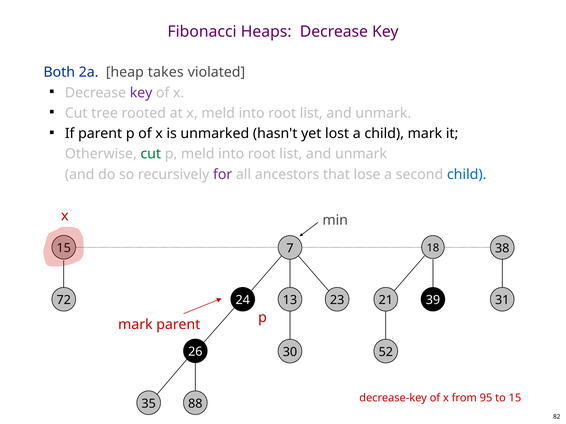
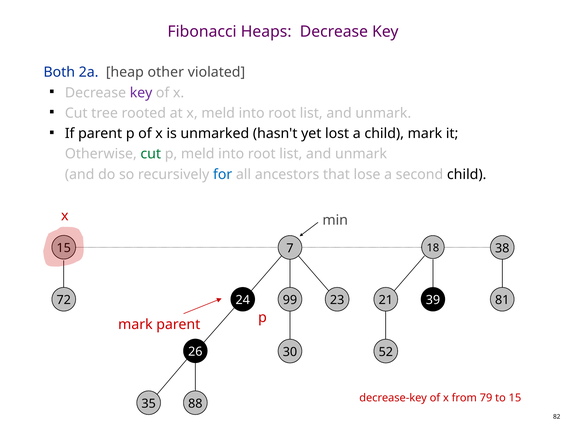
takes: takes -> other (166, 72)
for colour: purple -> blue (223, 175)
child colour: blue -> black (467, 175)
13: 13 -> 99 (290, 300)
31: 31 -> 81 (502, 300)
95: 95 -> 79 (486, 398)
